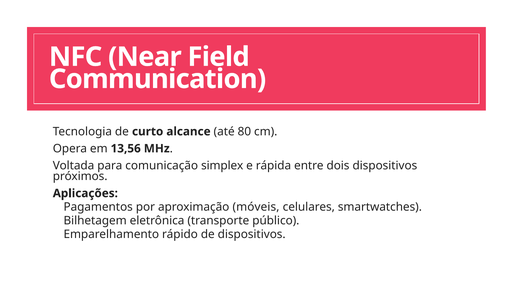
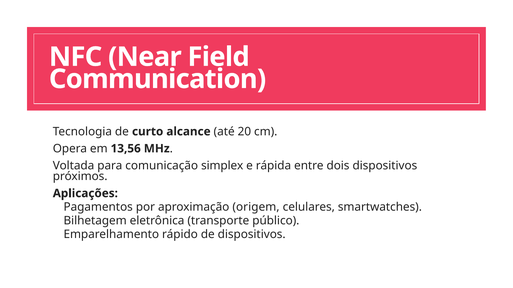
80: 80 -> 20 (244, 132)
móveis: móveis -> origem (256, 207)
